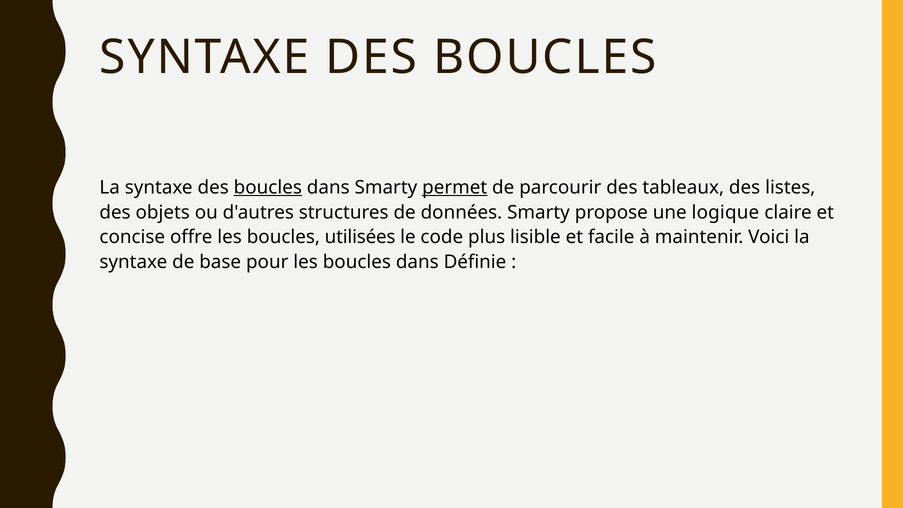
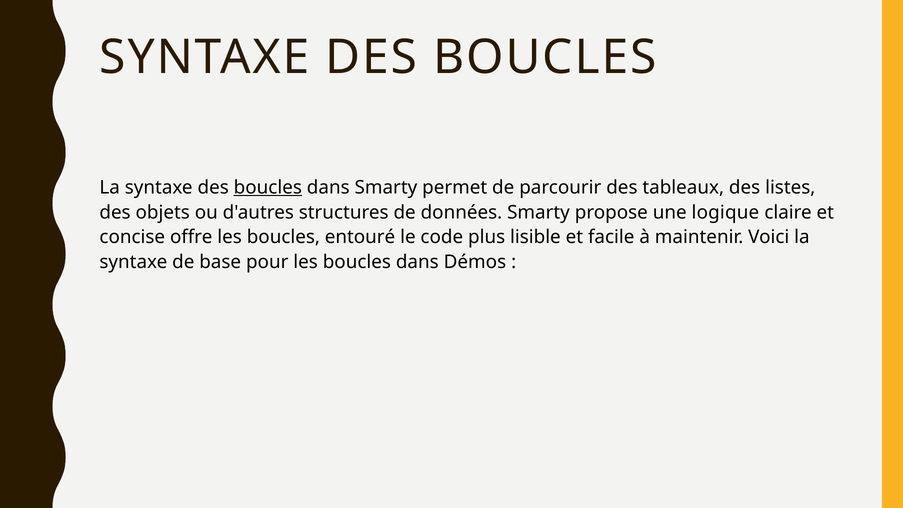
permet underline: present -> none (455, 188)
utilisées: utilisées -> entouré (360, 237)
Définie: Définie -> Démos (475, 262)
